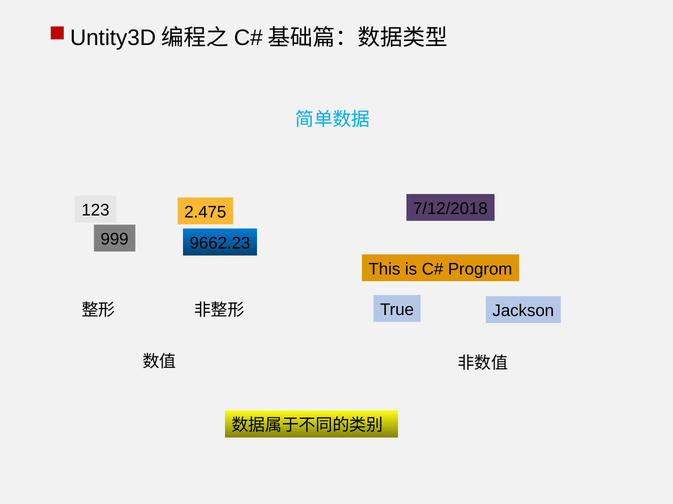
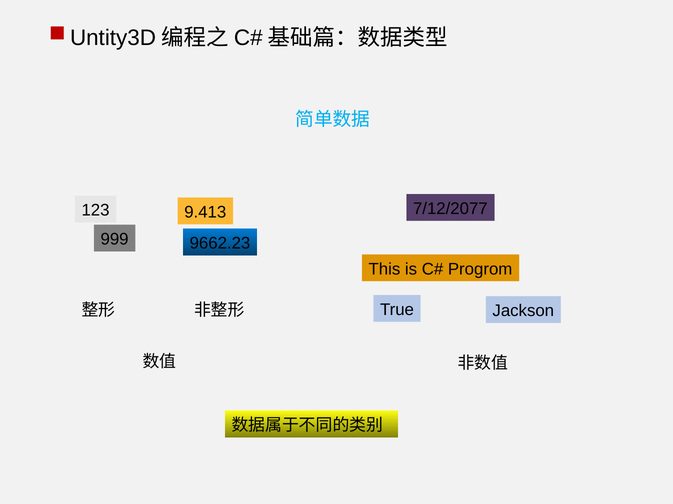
7/12/2018: 7/12/2018 -> 7/12/2077 (450, 209)
2.475: 2.475 -> 9.413 (205, 212)
